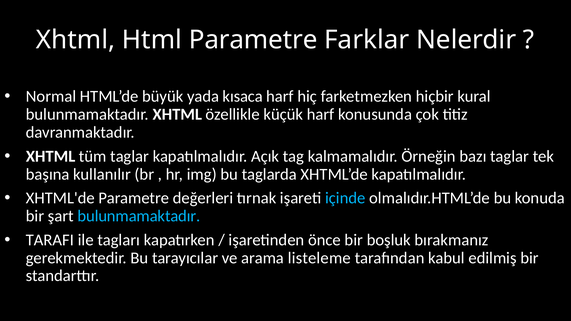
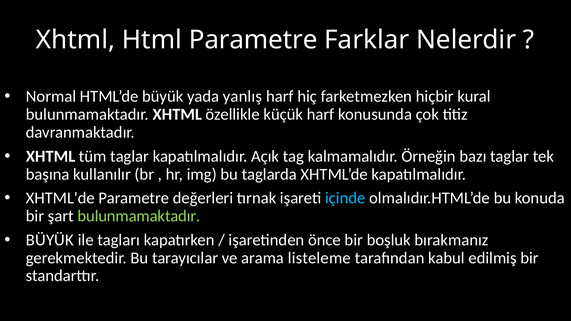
kısaca: kısaca -> yanlış (243, 97)
bulunmamaktadır colour: light blue -> light green (139, 216)
TARAFI: TARAFI -> BÜYÜK (50, 240)
